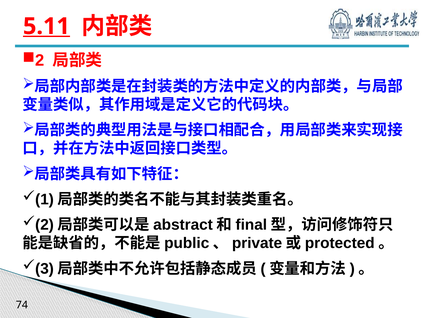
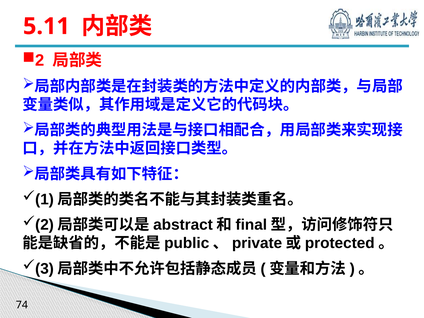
5.11 underline: present -> none (46, 26)
